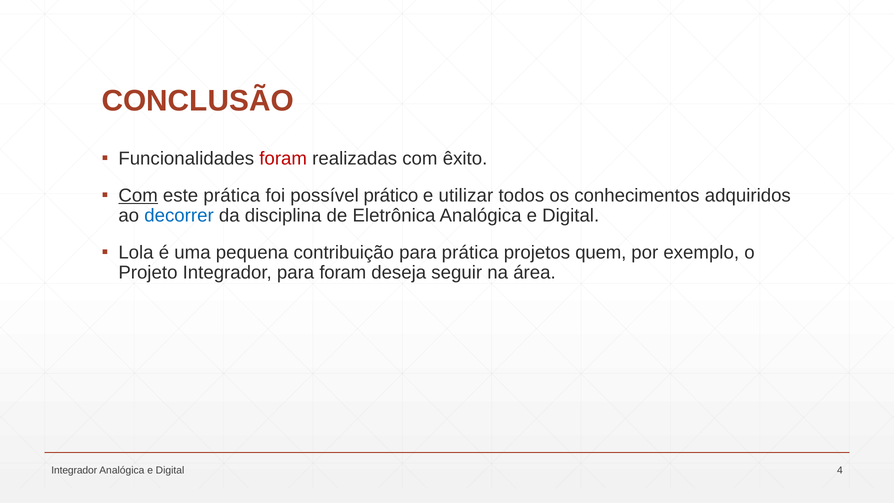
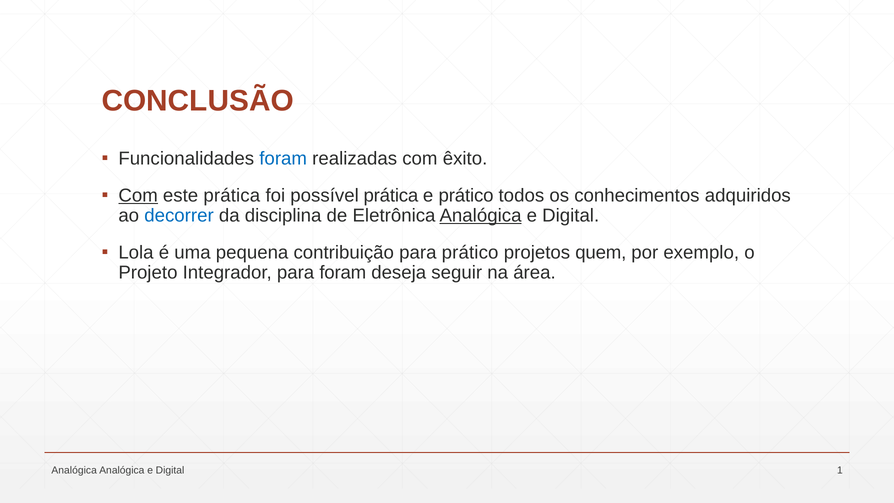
foram colour: red -> blue (283, 159)
possível prático: prático -> prática (391, 195)
e utilizar: utilizar -> prático (466, 195)
Analógica underline: none -> present (481, 216)
para prática: prática -> prático (470, 252)
Integrador: Integrador -> Analógica (74, 470)
4: 4 -> 1 (840, 470)
